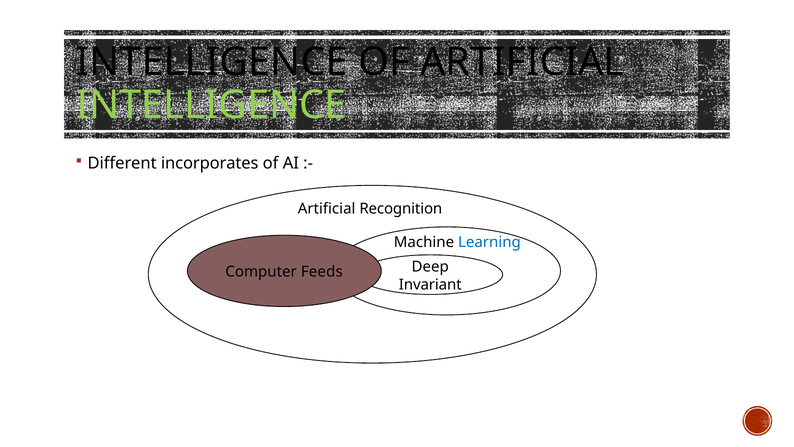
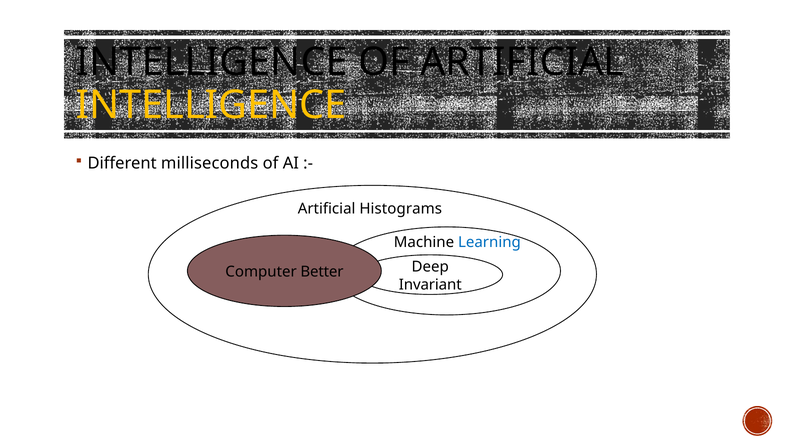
INTELLIGENCE colour: light green -> yellow (211, 105)
incorporates: incorporates -> milliseconds (210, 163)
Recognition: Recognition -> Histograms (401, 209)
Feeds: Feeds -> Better (322, 272)
